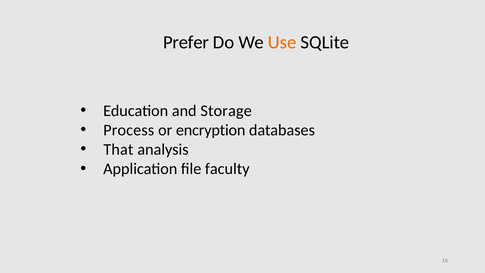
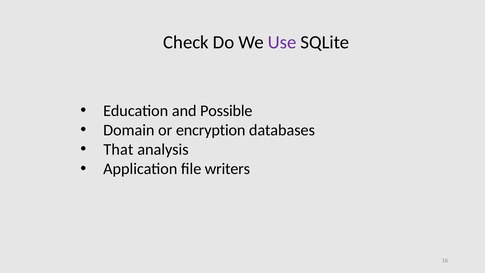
Prefer: Prefer -> Check (186, 42)
Use colour: orange -> purple (282, 42)
Storage: Storage -> Possible (226, 111)
Process: Process -> Domain (129, 130)
faculty: faculty -> writers (227, 169)
